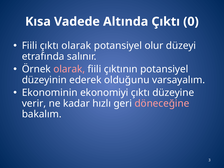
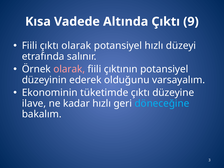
0: 0 -> 9 (191, 22)
potansiyel olur: olur -> hızlı (154, 46)
ekonomiyi: ekonomiyi -> tüketimde (104, 93)
verir: verir -> ilave (34, 103)
döneceğine colour: pink -> light blue (162, 103)
